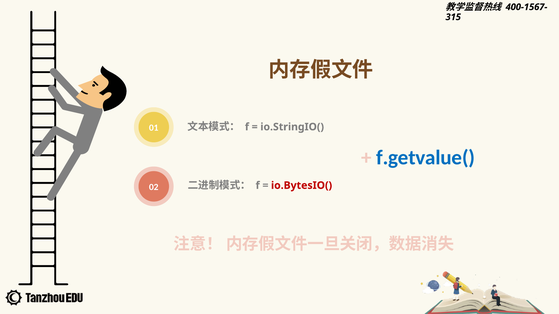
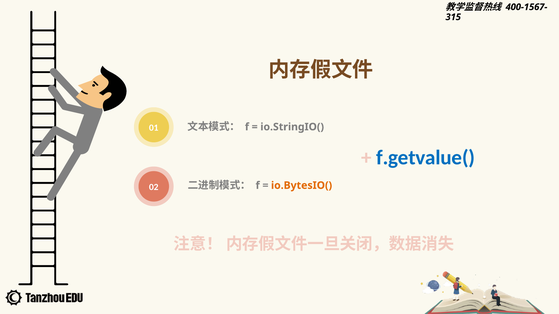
io.BytesIO( colour: red -> orange (302, 186)
